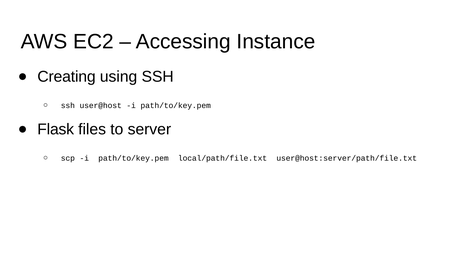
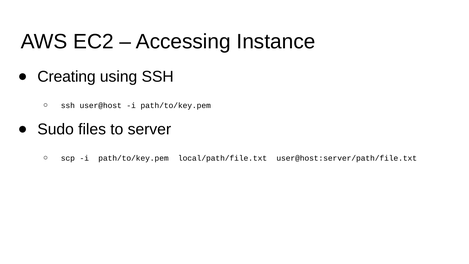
Flask: Flask -> Sudo (56, 129)
